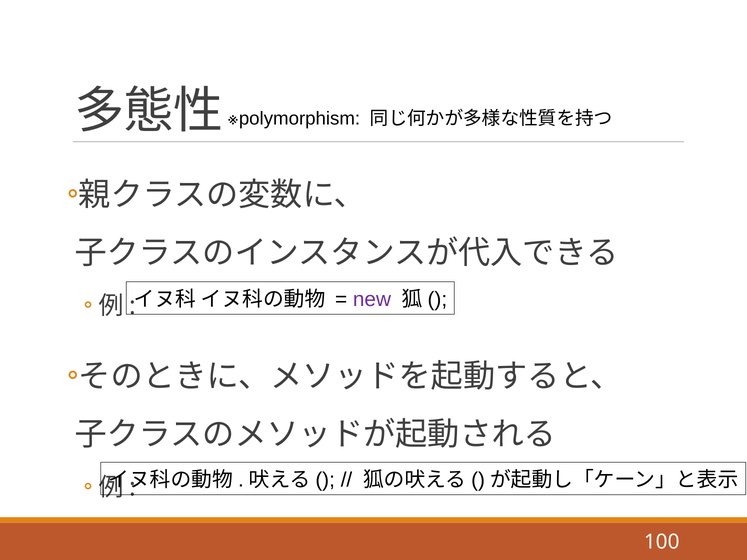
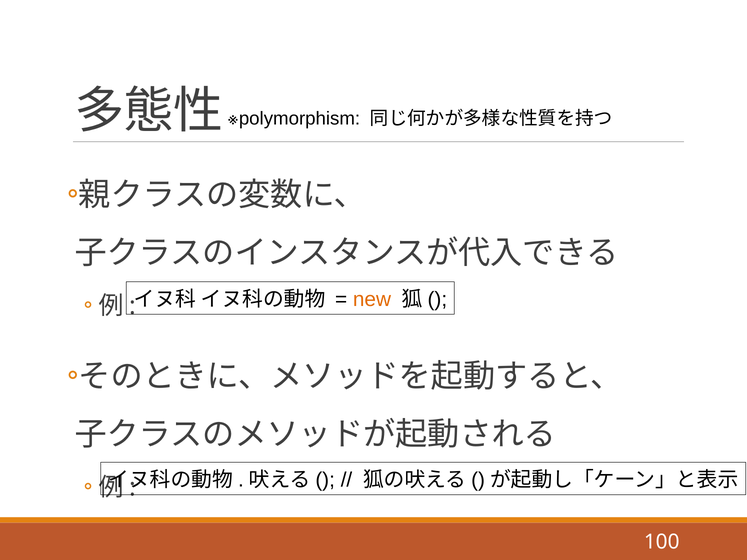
new colour: purple -> orange (372, 300)
